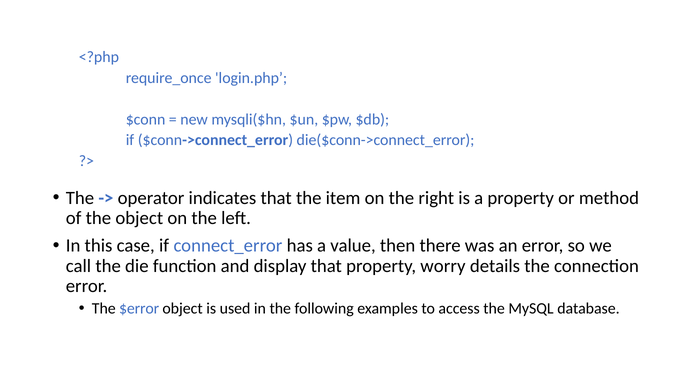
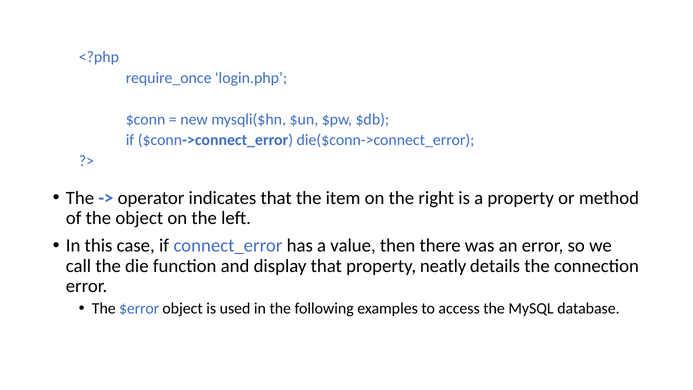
worry: worry -> neatly (443, 266)
